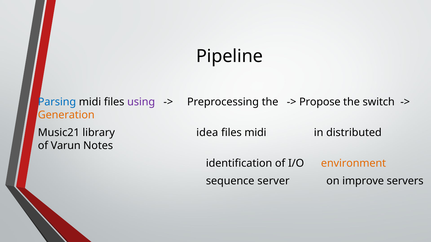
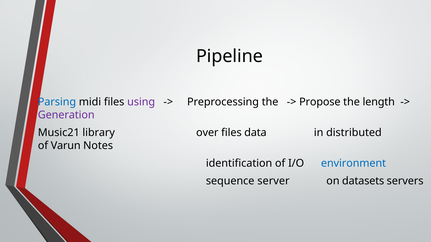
switch: switch -> length (379, 102)
Generation colour: orange -> purple (66, 115)
idea: idea -> over (207, 133)
files midi: midi -> data (255, 133)
environment colour: orange -> blue (353, 164)
improve: improve -> datasets (363, 181)
